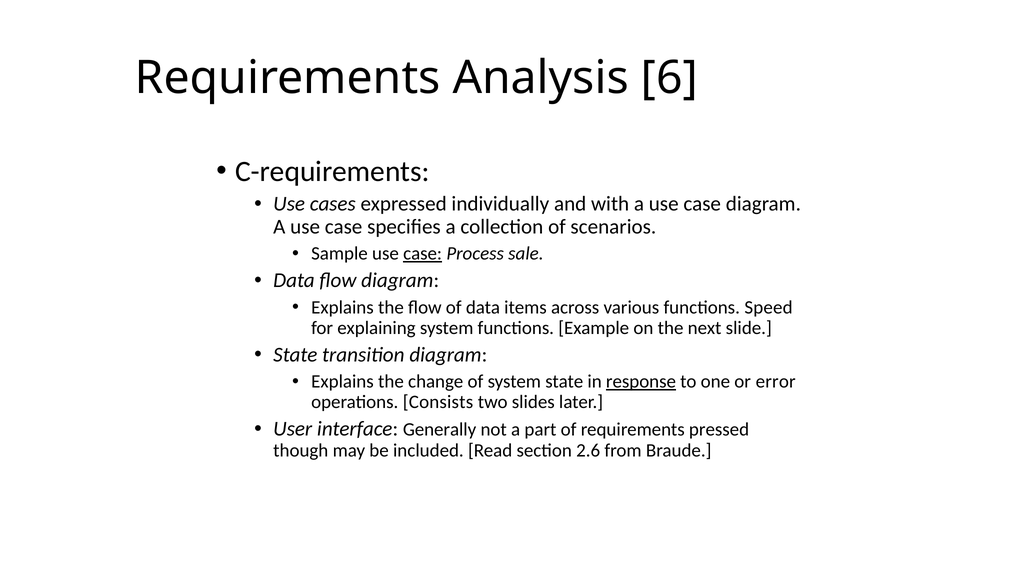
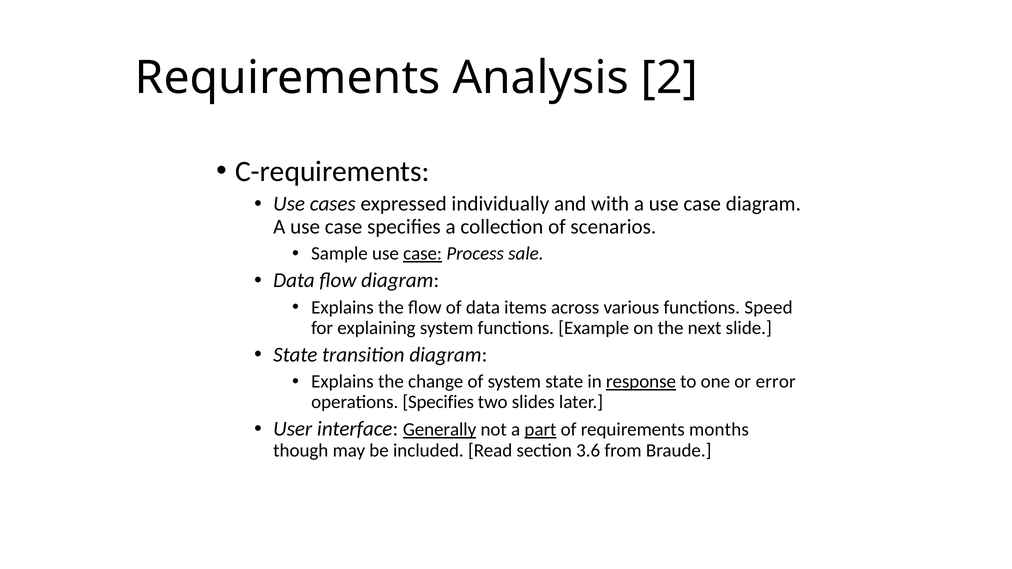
6: 6 -> 2 (669, 78)
operations Consists: Consists -> Specifies (438, 402)
Generally underline: none -> present (440, 430)
part underline: none -> present (540, 430)
pressed: pressed -> months (719, 430)
2.6: 2.6 -> 3.6 (588, 451)
